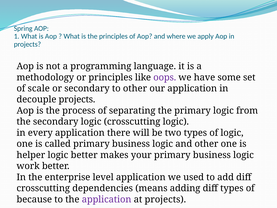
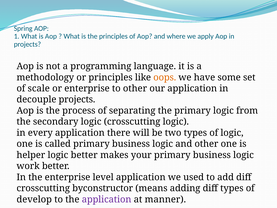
oops colour: purple -> orange (165, 77)
or secondary: secondary -> enterprise (87, 88)
dependencies: dependencies -> byconstructor (103, 188)
because: because -> develop (34, 199)
at projects: projects -> manner (165, 199)
